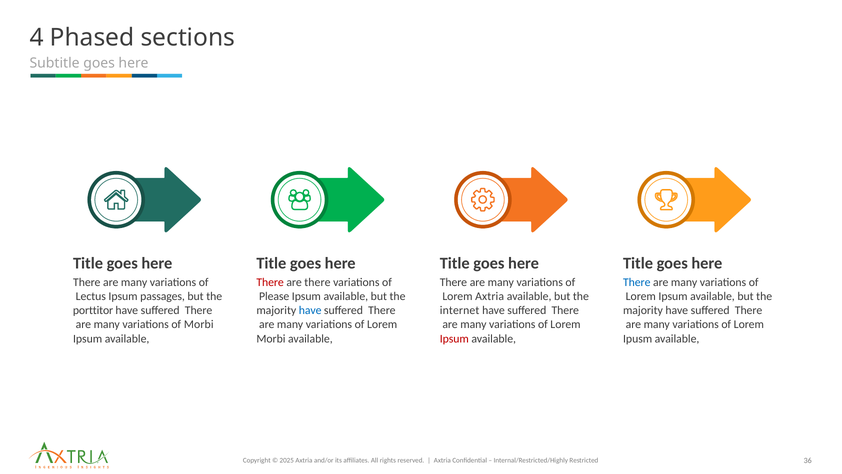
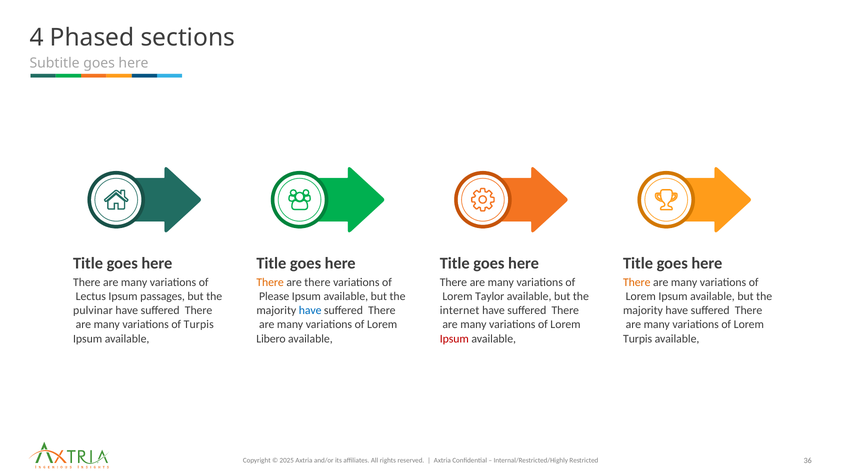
There colour: red -> orange (270, 282)
There colour: blue -> orange (637, 282)
Lorem Axtria: Axtria -> Taylor (490, 296)
porttitor: porttitor -> pulvinar (93, 310)
of Morbi: Morbi -> Turpis (199, 324)
Morbi: Morbi -> Libero (271, 338)
Ipusm: Ipusm -> Turpis (638, 338)
